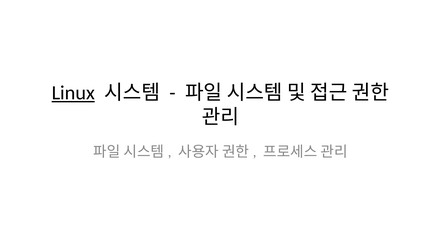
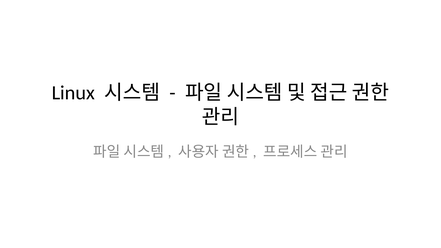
Linux underline: present -> none (73, 93)
